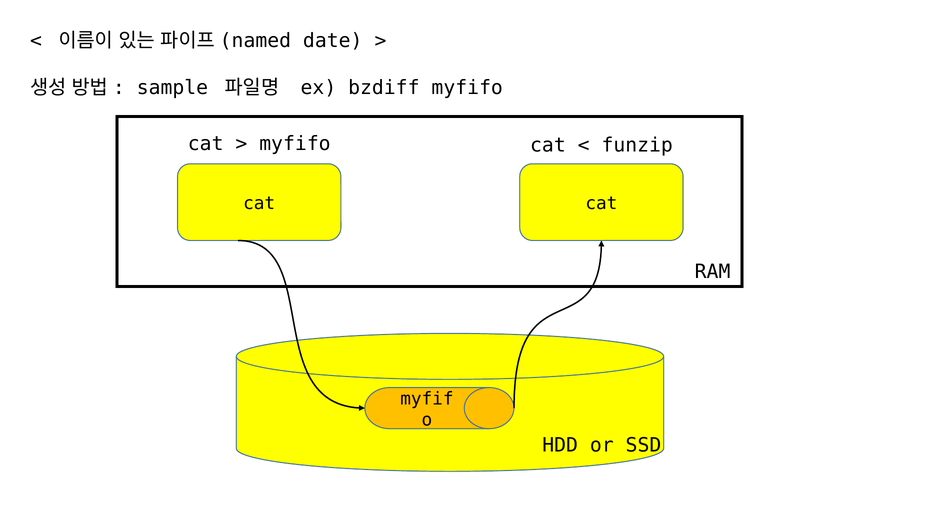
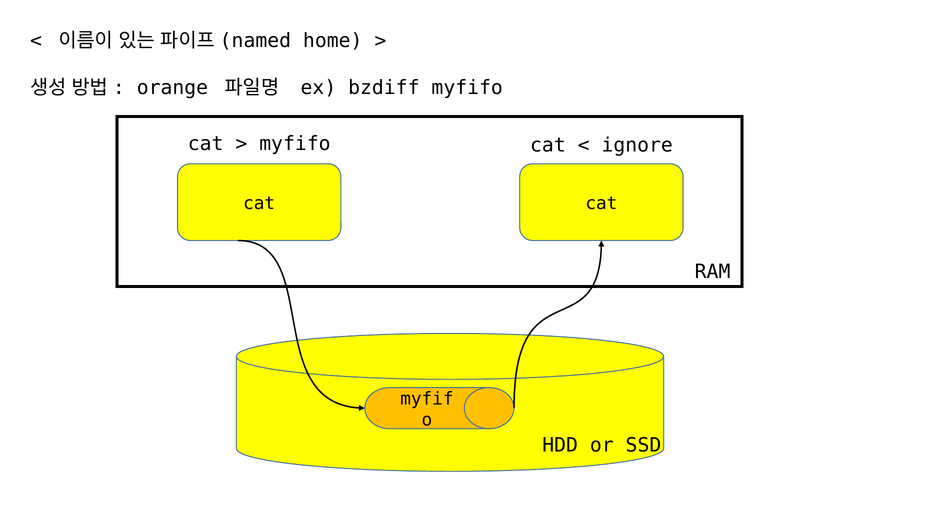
date: date -> home (333, 41)
sample: sample -> orange (172, 88)
funzip: funzip -> ignore (637, 145)
